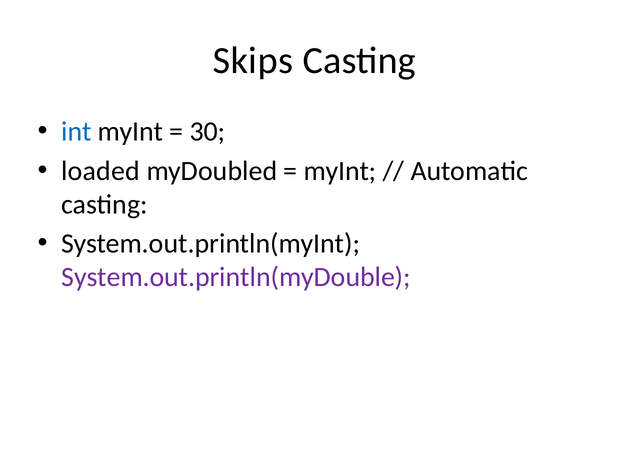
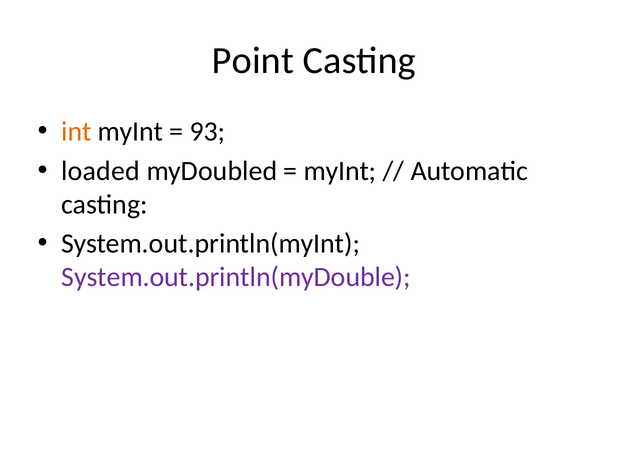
Skips: Skips -> Point (253, 61)
int colour: blue -> orange (76, 132)
30: 30 -> 93 (207, 132)
